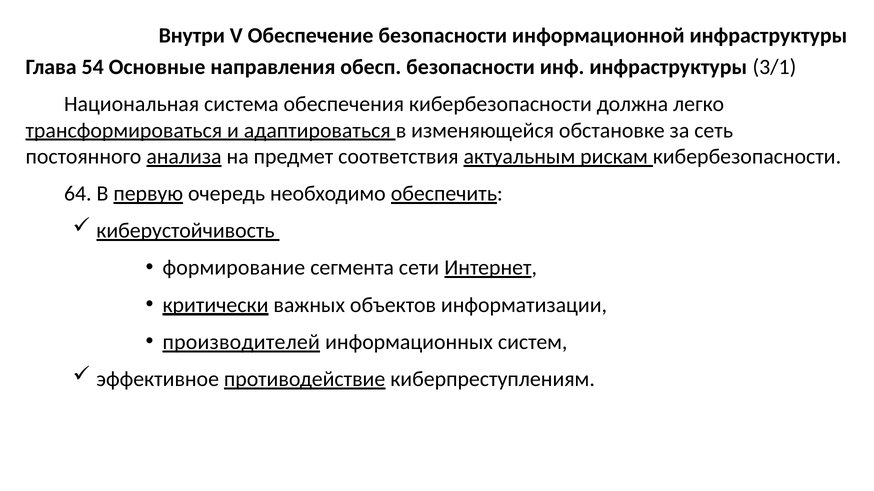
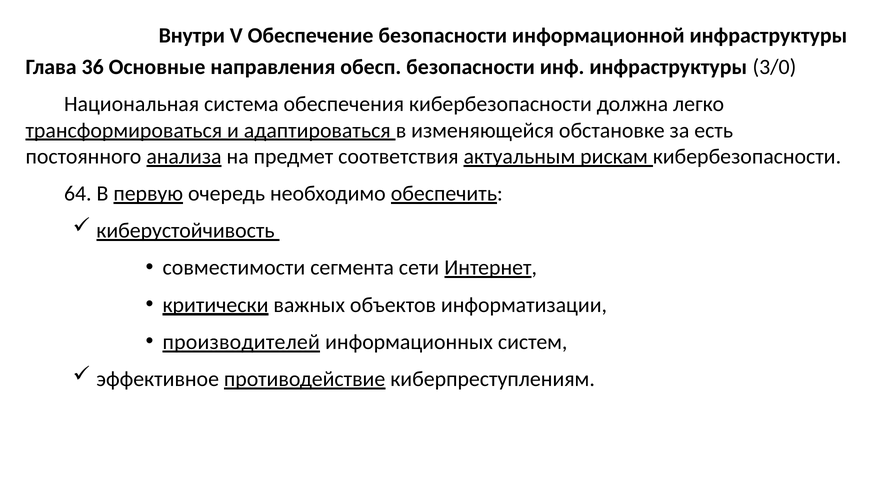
54: 54 -> 36 (93, 67)
3/1: 3/1 -> 3/0 (774, 67)
сеть: сеть -> есть (714, 130)
формирование: формирование -> совместимости (234, 268)
